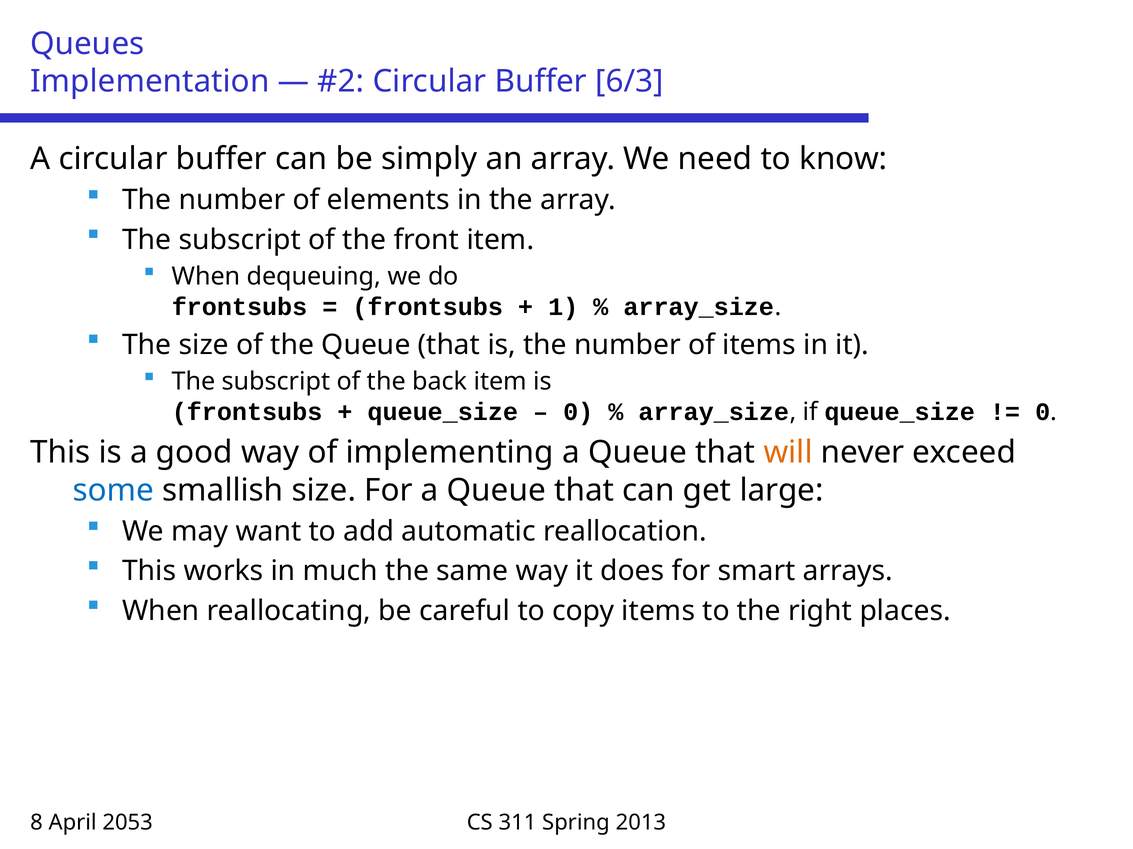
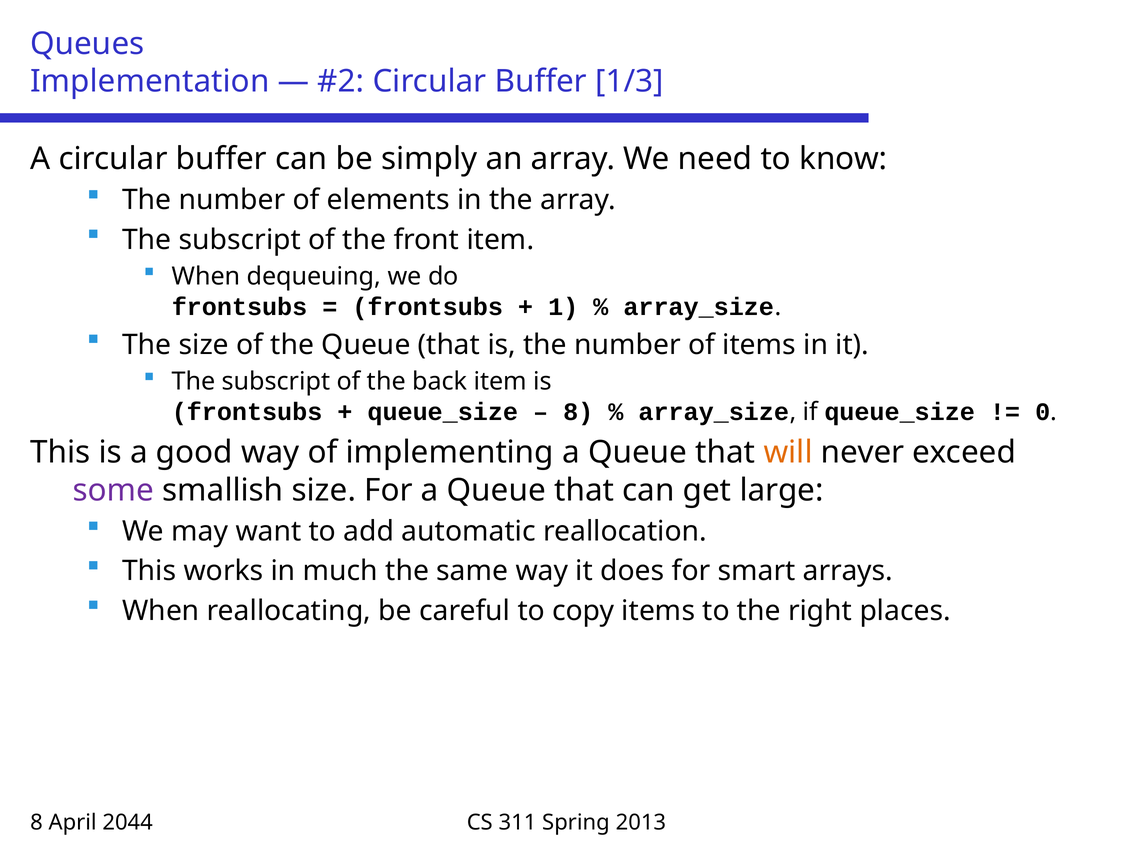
6/3: 6/3 -> 1/3 (629, 81)
0: 0 -> 8 (578, 412)
some colour: blue -> purple (113, 491)
2053: 2053 -> 2044 (128, 823)
